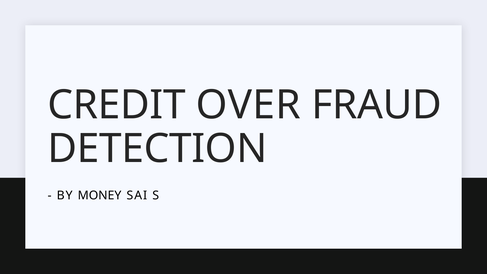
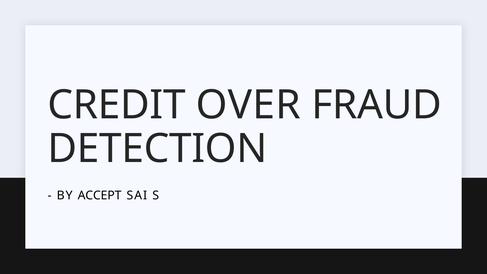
MONEY: MONEY -> ACCEPT (100, 196)
